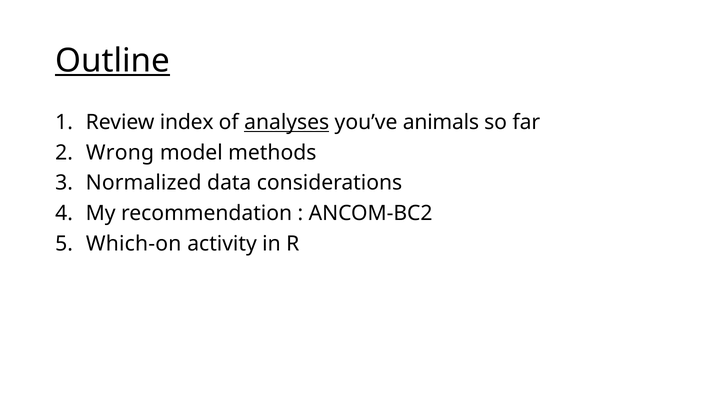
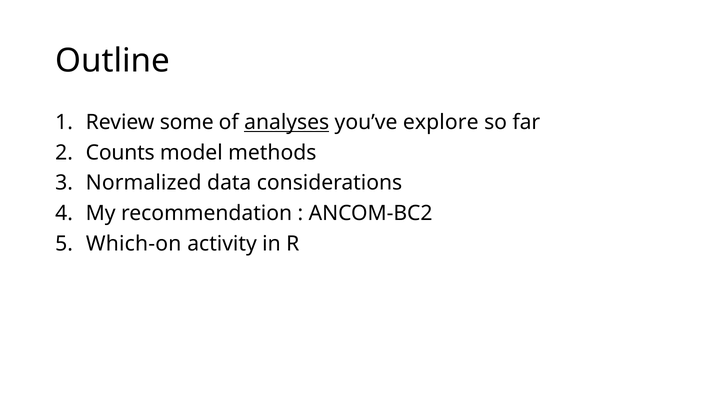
Outline underline: present -> none (113, 61)
index: index -> some (187, 122)
animals: animals -> explore (441, 122)
Wrong: Wrong -> Counts (120, 153)
